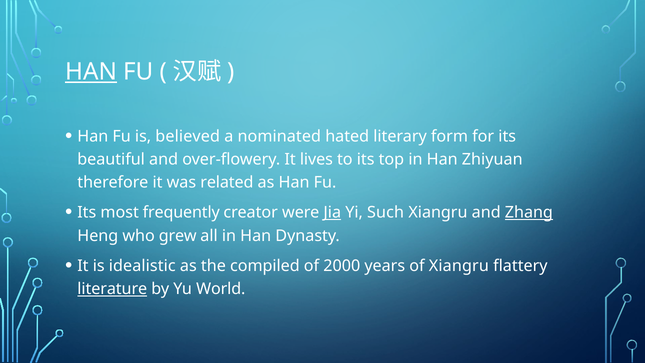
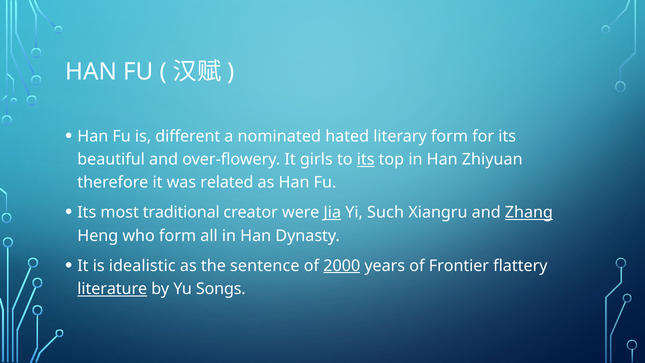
HAN underline: present -> none (91, 72)
believed: believed -> different (188, 136)
lives: lives -> girls (316, 159)
its underline: none -> present (366, 159)
frequently: frequently -> traditional (181, 212)
who grew: grew -> form (178, 236)
compiled: compiled -> sentence (265, 266)
2000 underline: none -> present (342, 266)
of Xiangru: Xiangru -> Frontier (459, 266)
World: World -> Songs (221, 289)
